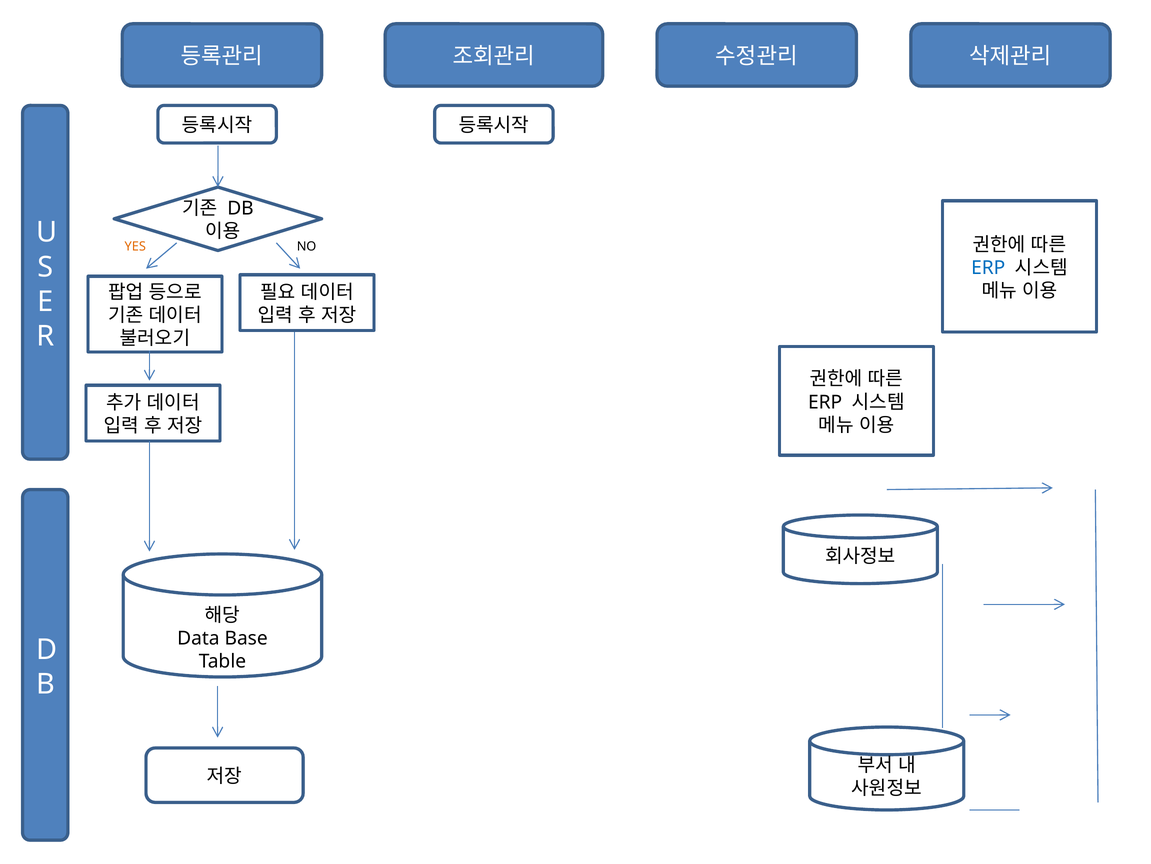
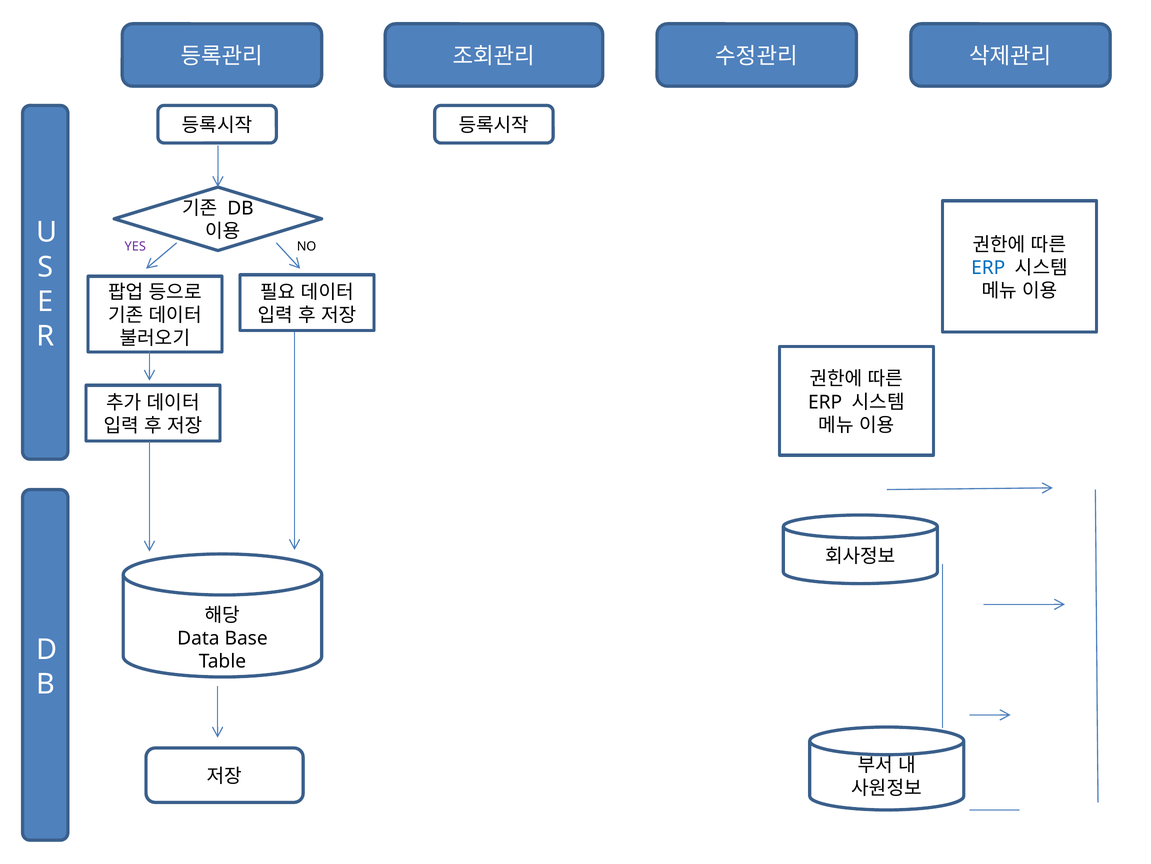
YES colour: orange -> purple (135, 246)
